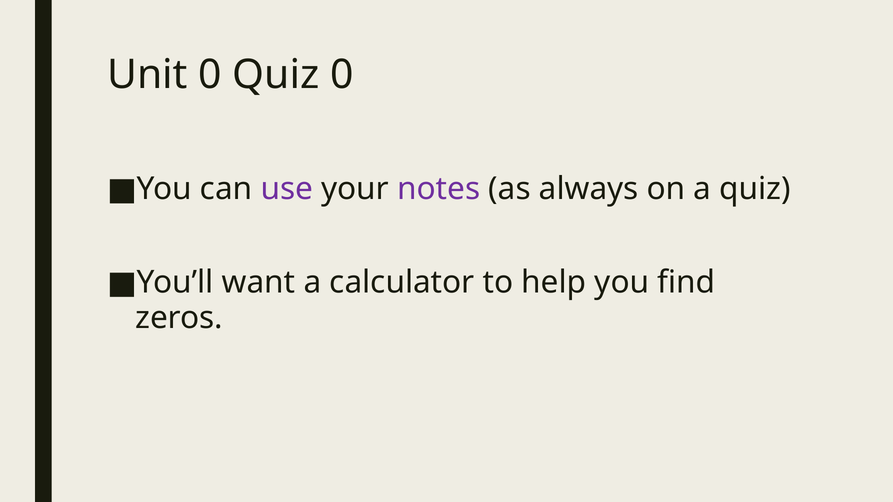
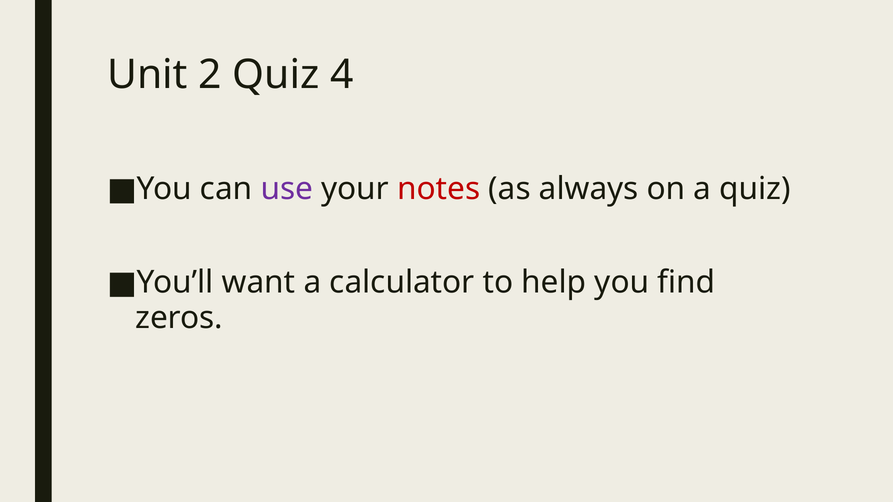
Unit 0: 0 -> 2 (210, 75)
Quiz 0: 0 -> 4 (342, 75)
notes colour: purple -> red (439, 189)
